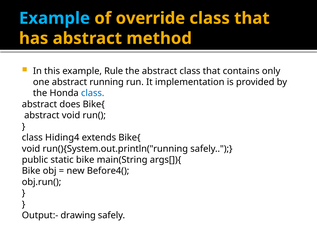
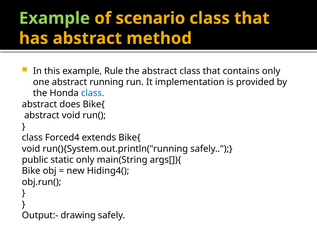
Example colour: light blue -> light green (54, 18)
override: override -> scenario (150, 18)
Hiding4: Hiding4 -> Forced4 (62, 137)
static bike: bike -> only (85, 160)
Before4(: Before4( -> Hiding4( (108, 171)
